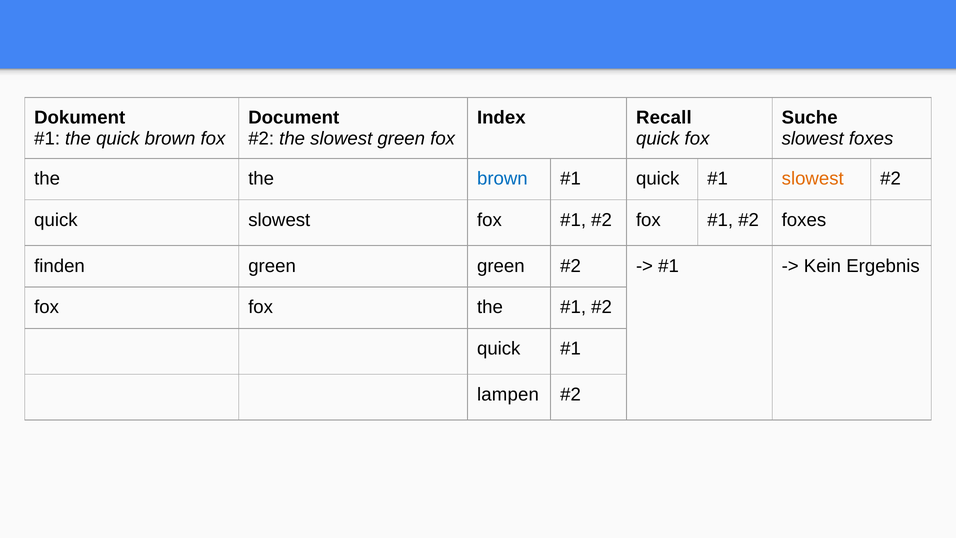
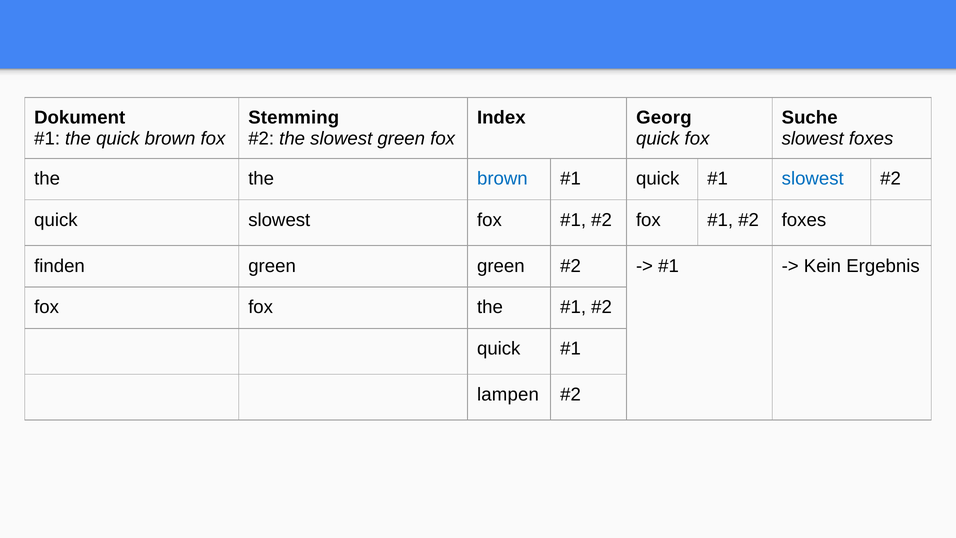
Document: Document -> Stemming (294, 118)
Recall: Recall -> Georg (664, 118)
slowest colour: orange -> blue (813, 179)
